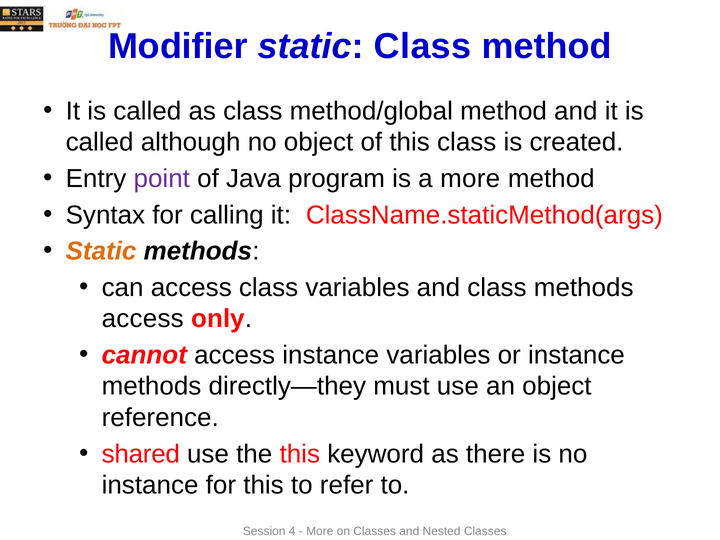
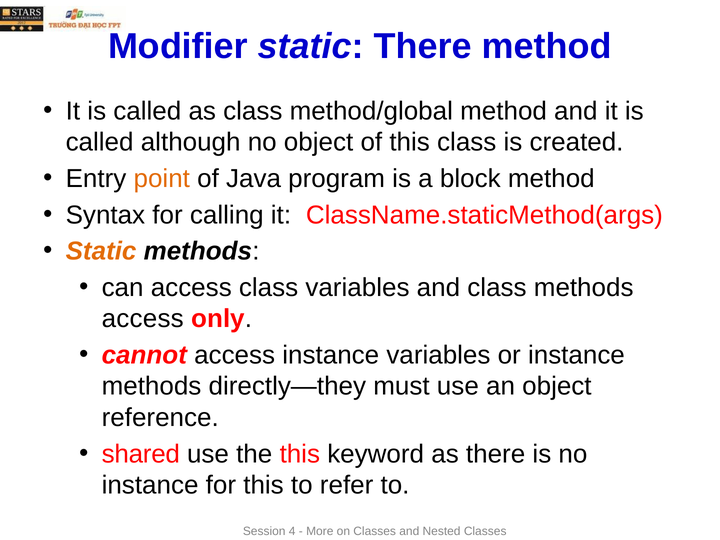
static Class: Class -> There (423, 46)
point colour: purple -> orange (162, 179)
a more: more -> block (470, 179)
